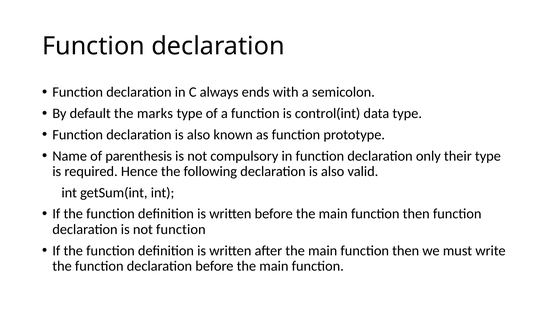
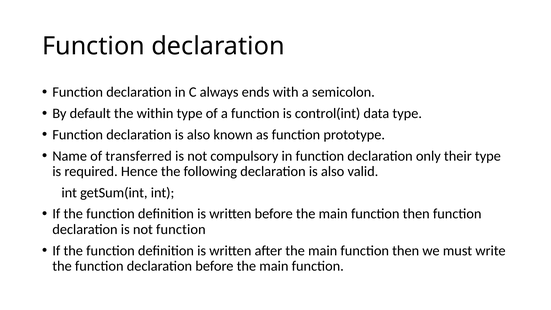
marks: marks -> within (155, 113)
parenthesis: parenthesis -> transferred (139, 156)
